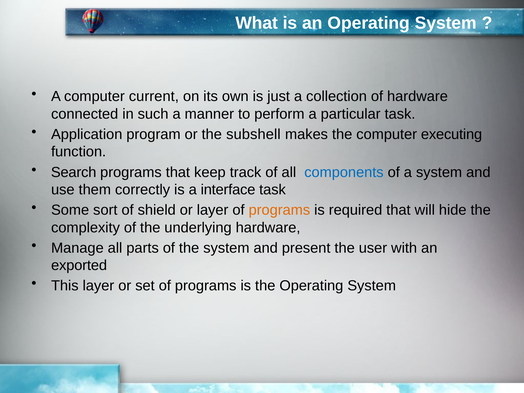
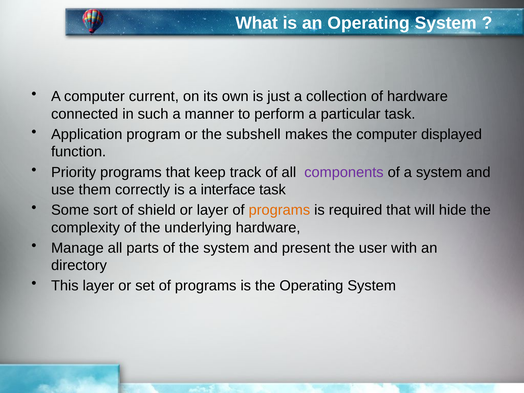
executing: executing -> displayed (452, 134)
Search: Search -> Priority (74, 172)
components colour: blue -> purple (344, 172)
exported: exported -> directory (79, 265)
